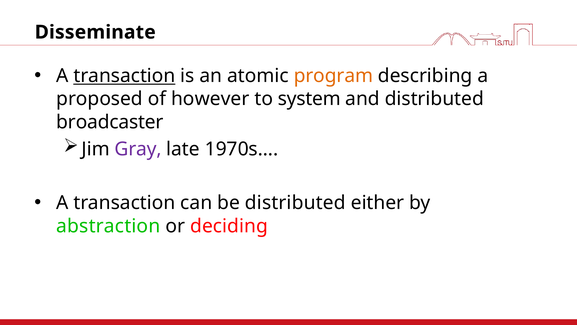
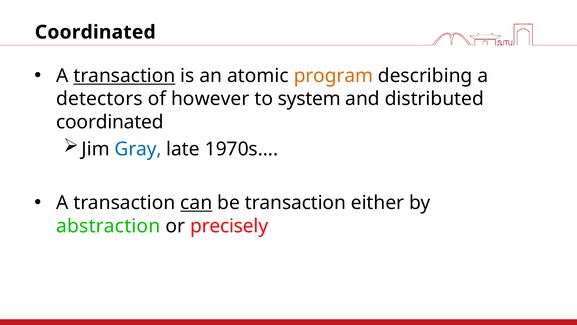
Disseminate: Disseminate -> Coordinated (95, 32)
proposed: proposed -> detectors (99, 99)
broadcaster: broadcaster -> coordinated (110, 122)
Gray colour: purple -> blue (138, 149)
can underline: none -> present (196, 203)
be distributed: distributed -> transaction (295, 203)
deciding: deciding -> precisely (229, 226)
